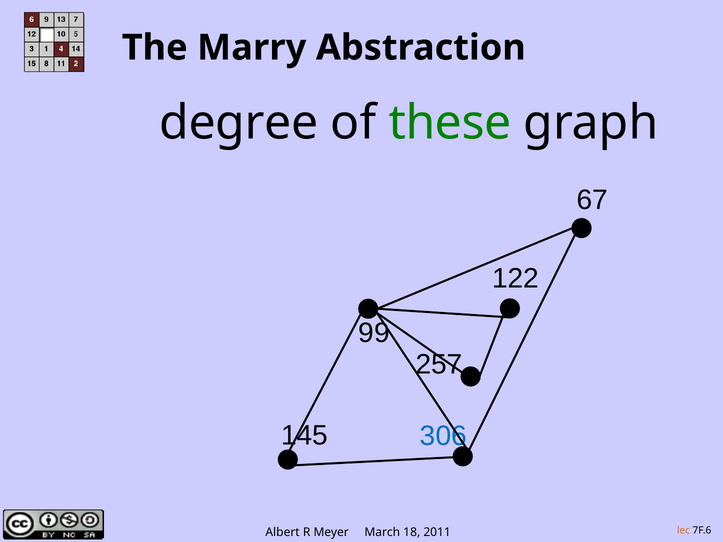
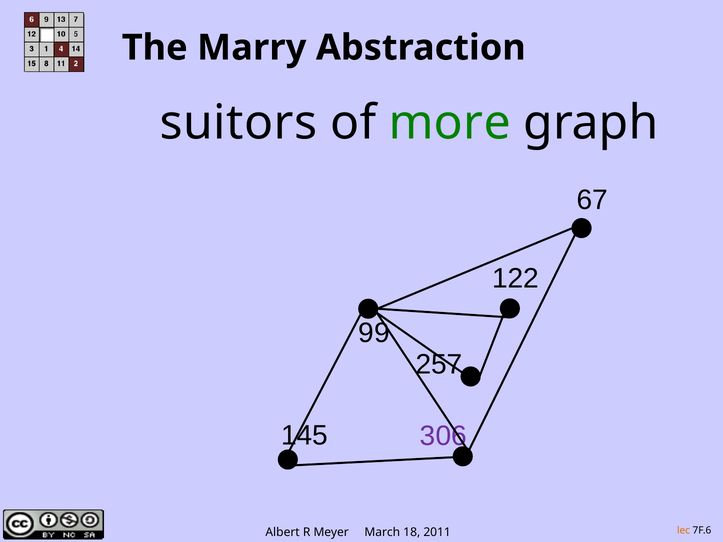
degree: degree -> suitors (238, 123)
these: these -> more (450, 123)
306 colour: blue -> purple (443, 436)
